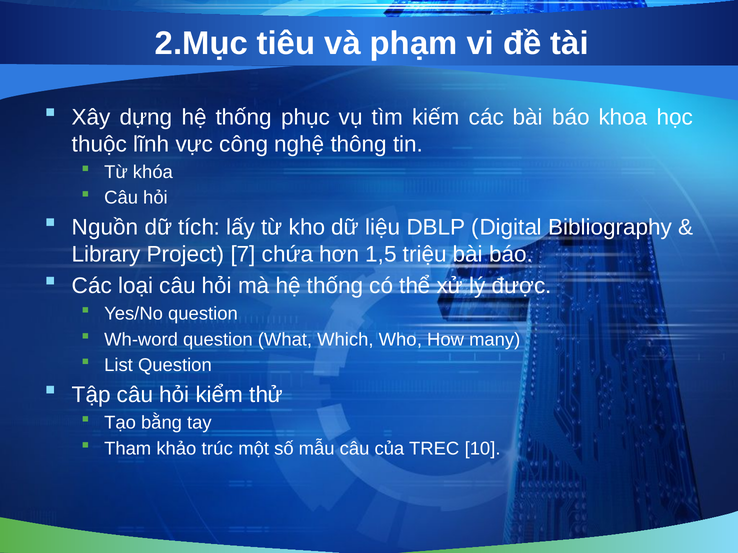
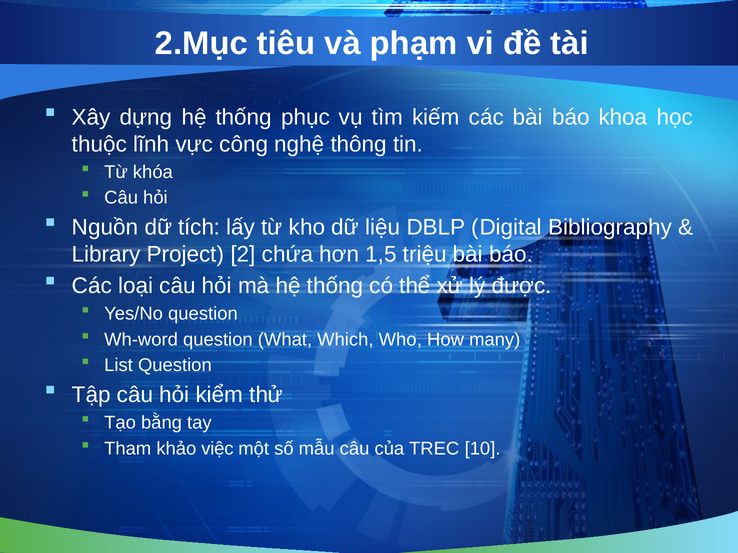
7: 7 -> 2 (243, 255)
trúc: trúc -> việc (217, 449)
